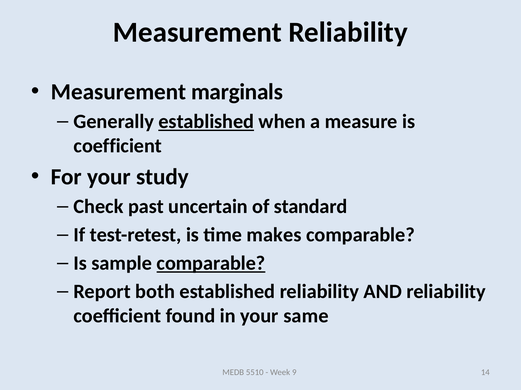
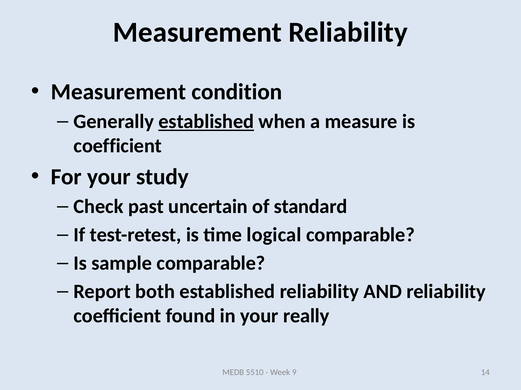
marginals: marginals -> condition (237, 92)
makes: makes -> logical (274, 235)
comparable underline: present -> none (211, 264)
same: same -> really (306, 316)
